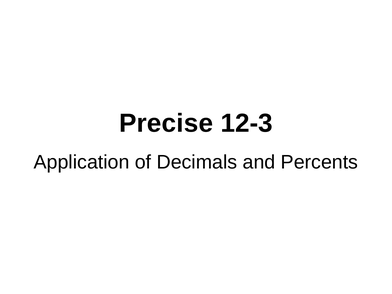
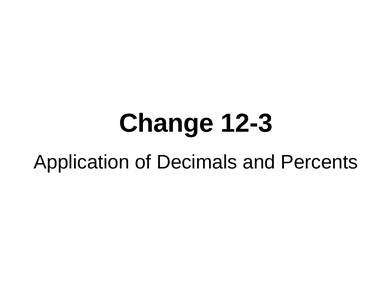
Precise: Precise -> Change (166, 123)
